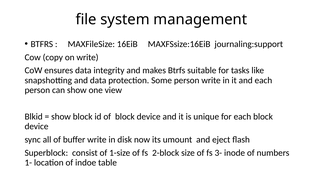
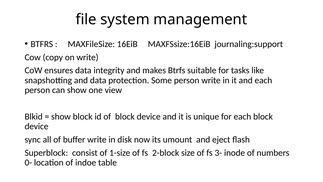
1-: 1- -> 0- (28, 162)
